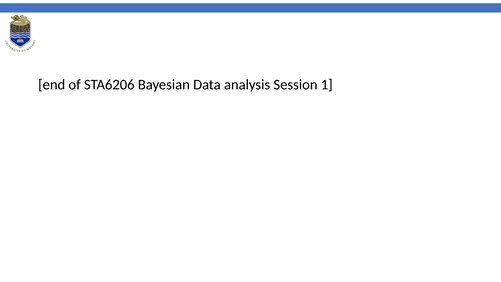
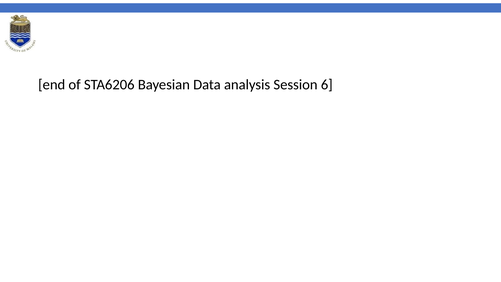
1: 1 -> 6 (327, 85)
